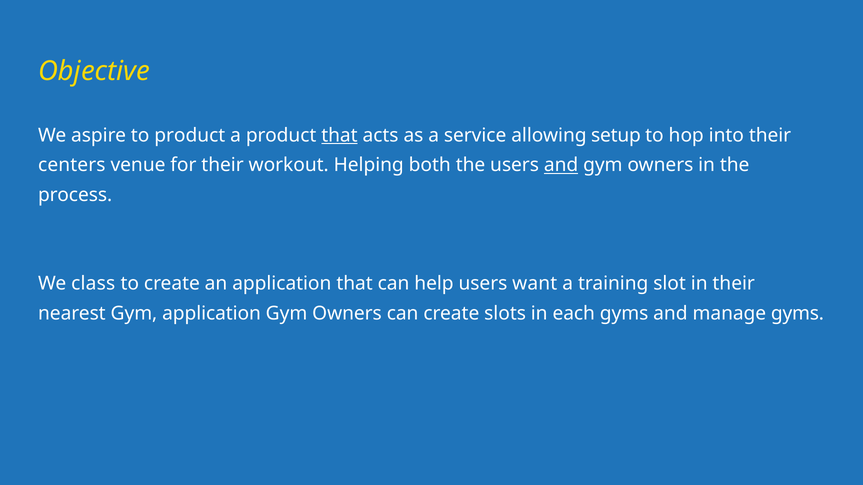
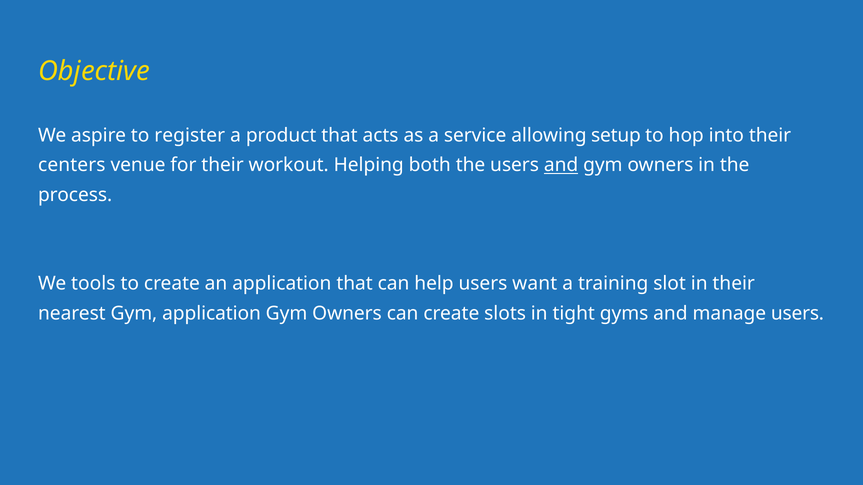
to product: product -> register (190, 135)
that underline: present -> none (339, 135)
class: class -> tools (93, 284)
each: each -> tight (574, 314)
manage gyms: gyms -> users (797, 314)
